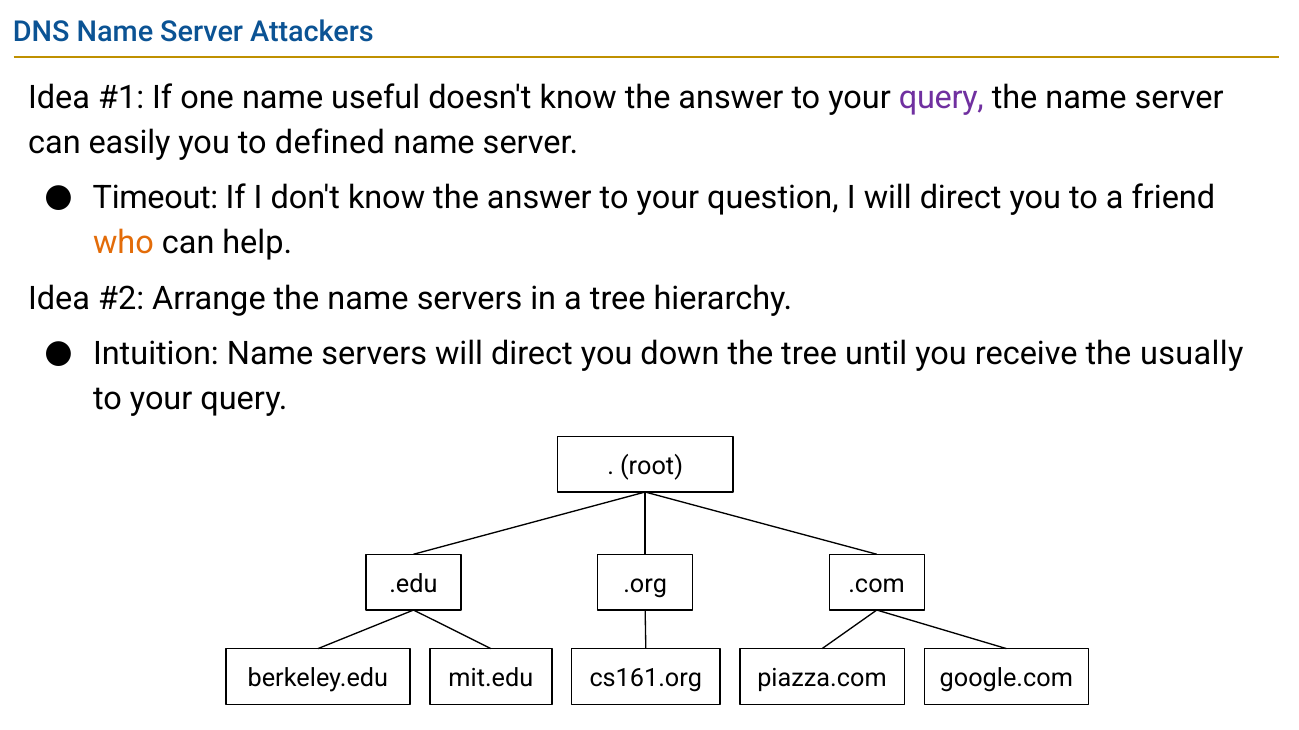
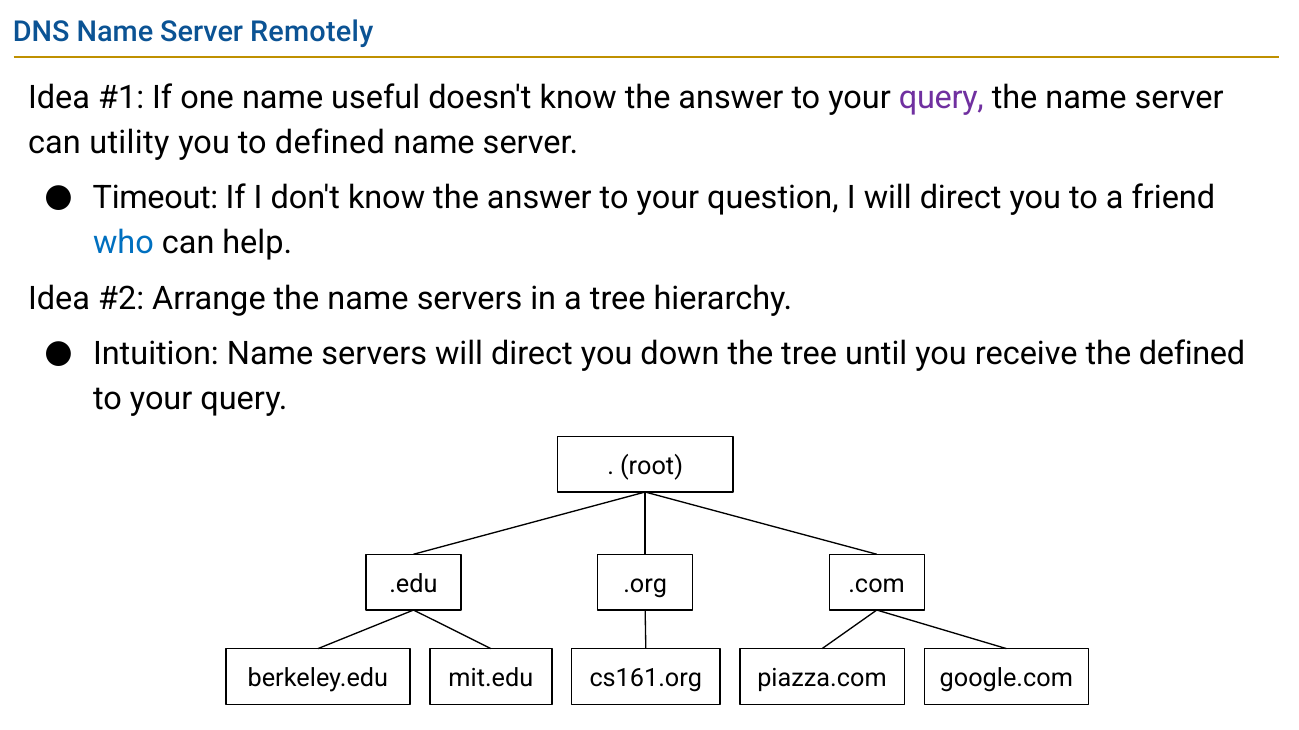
Attackers: Attackers -> Remotely (312, 32)
easily: easily -> utility (129, 143)
who colour: orange -> blue (123, 243)
the usually: usually -> defined (1192, 354)
